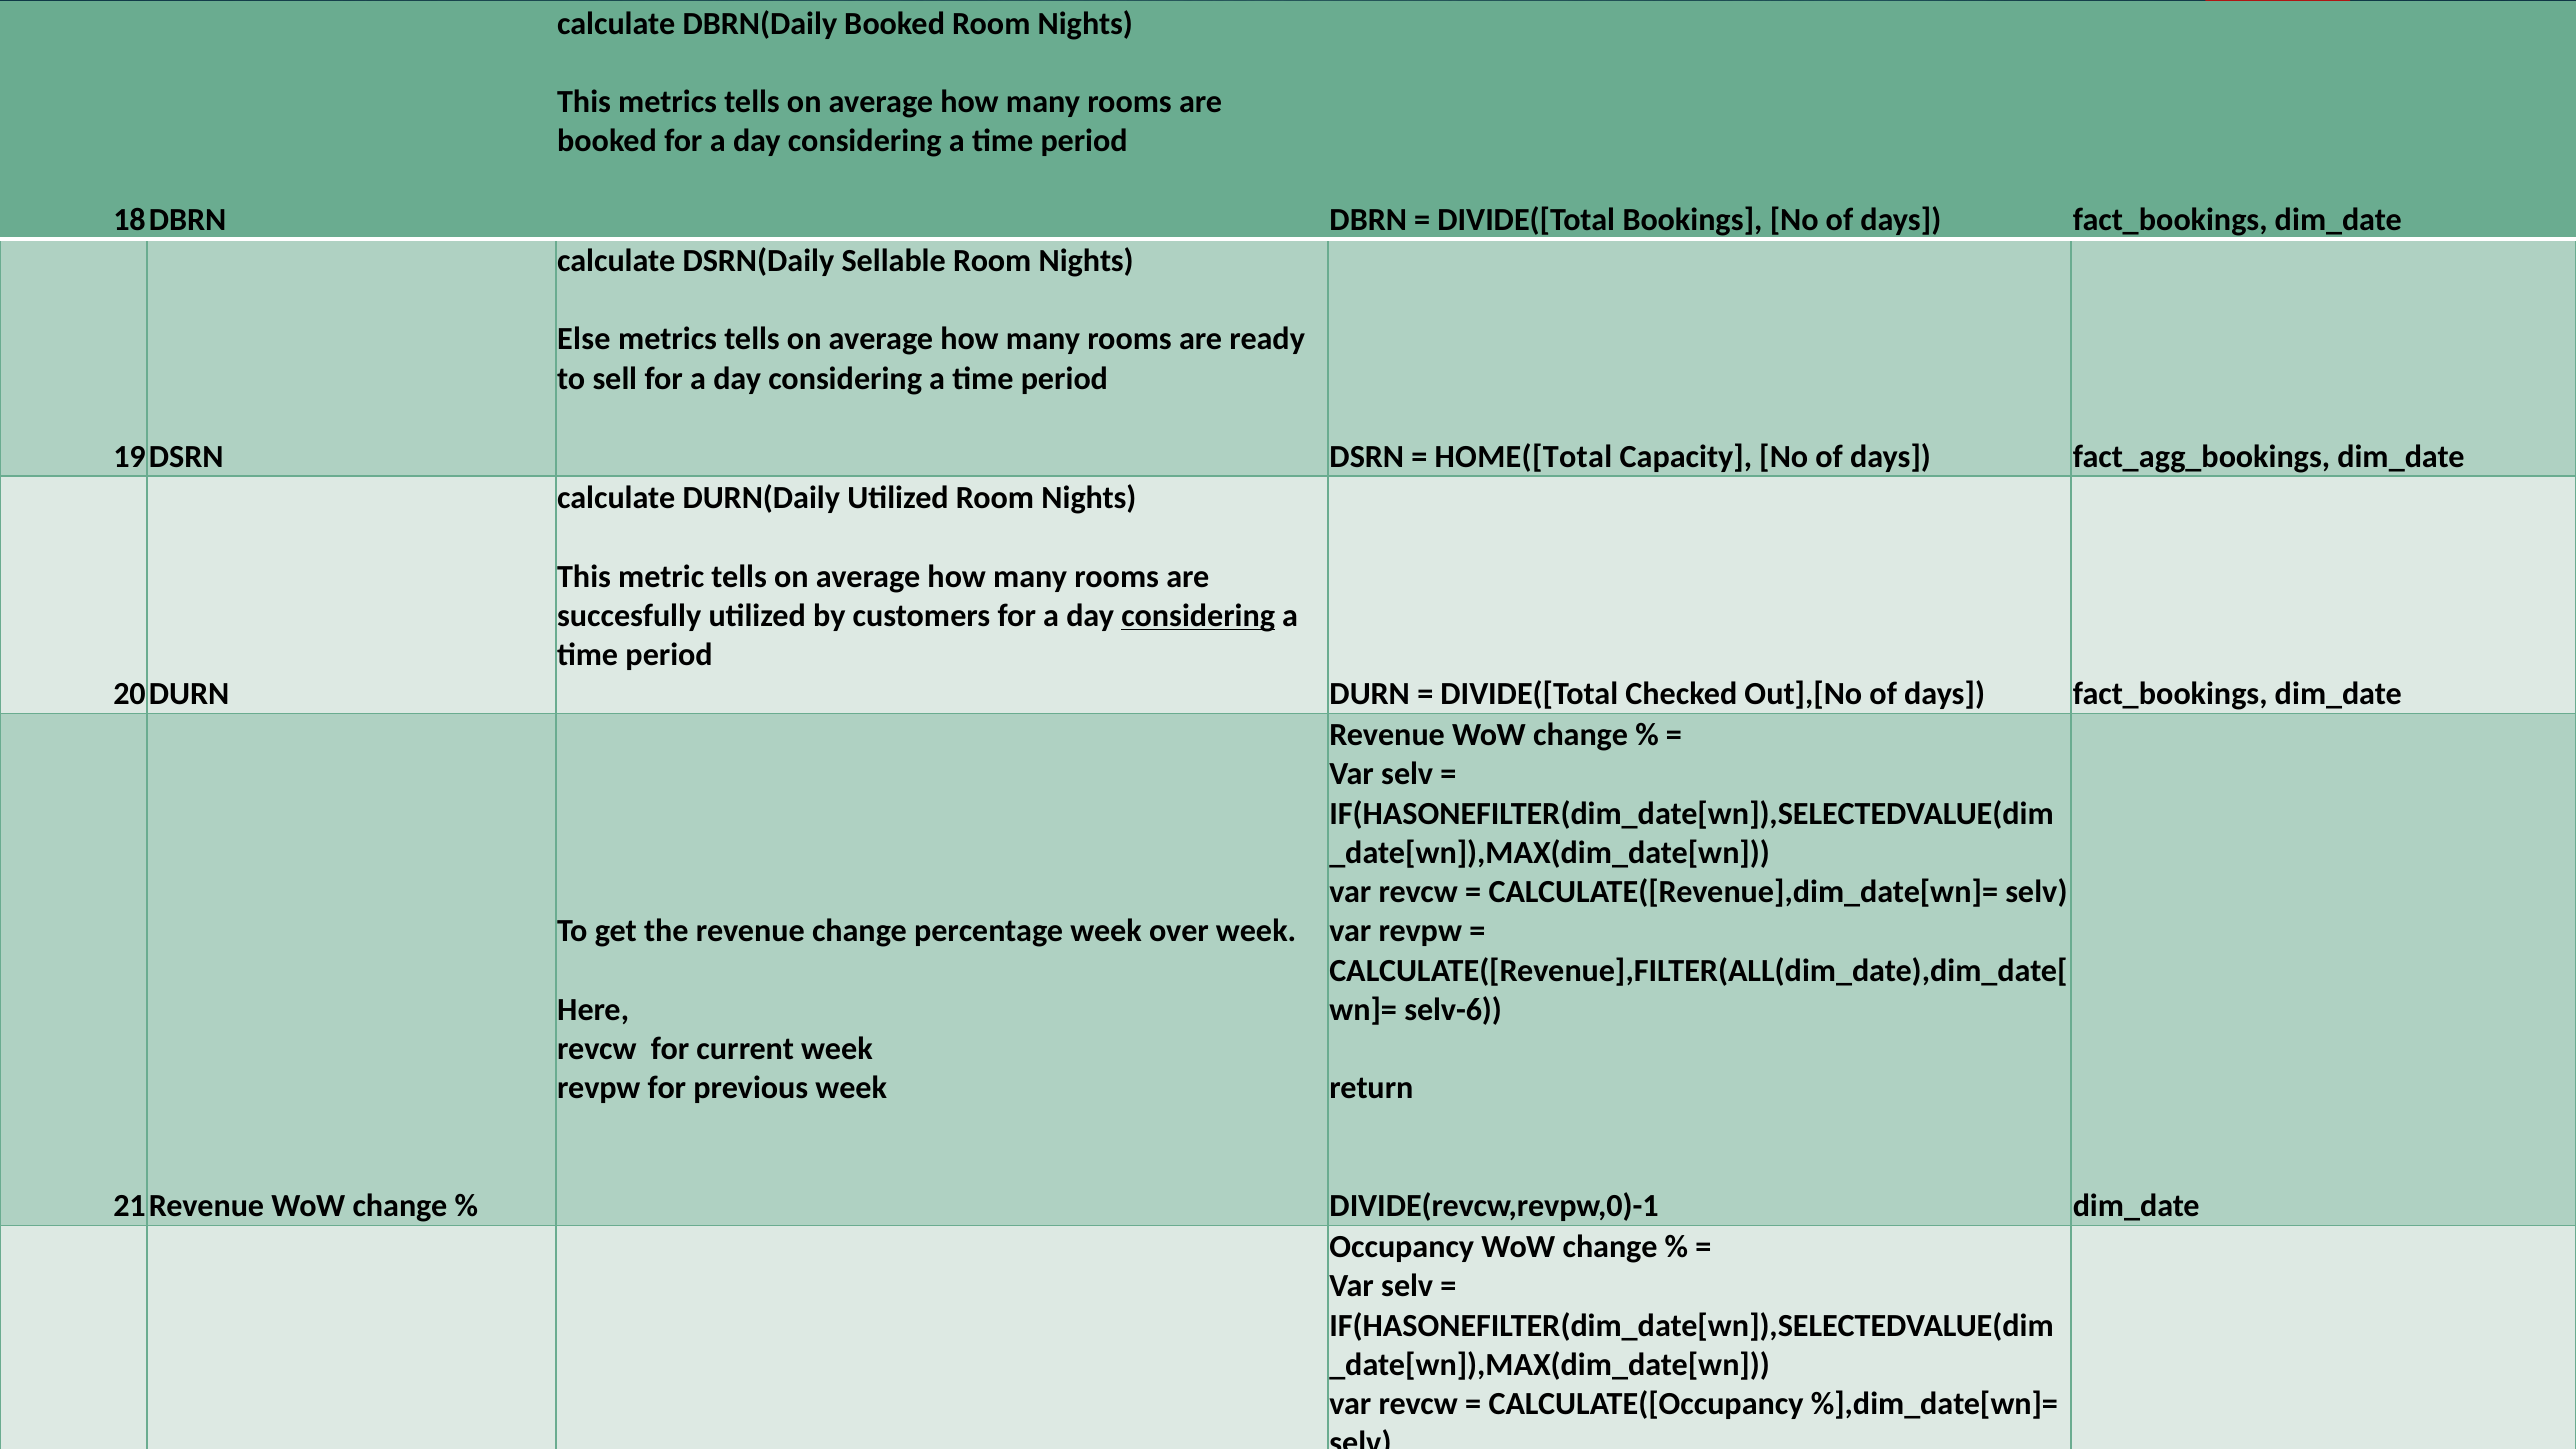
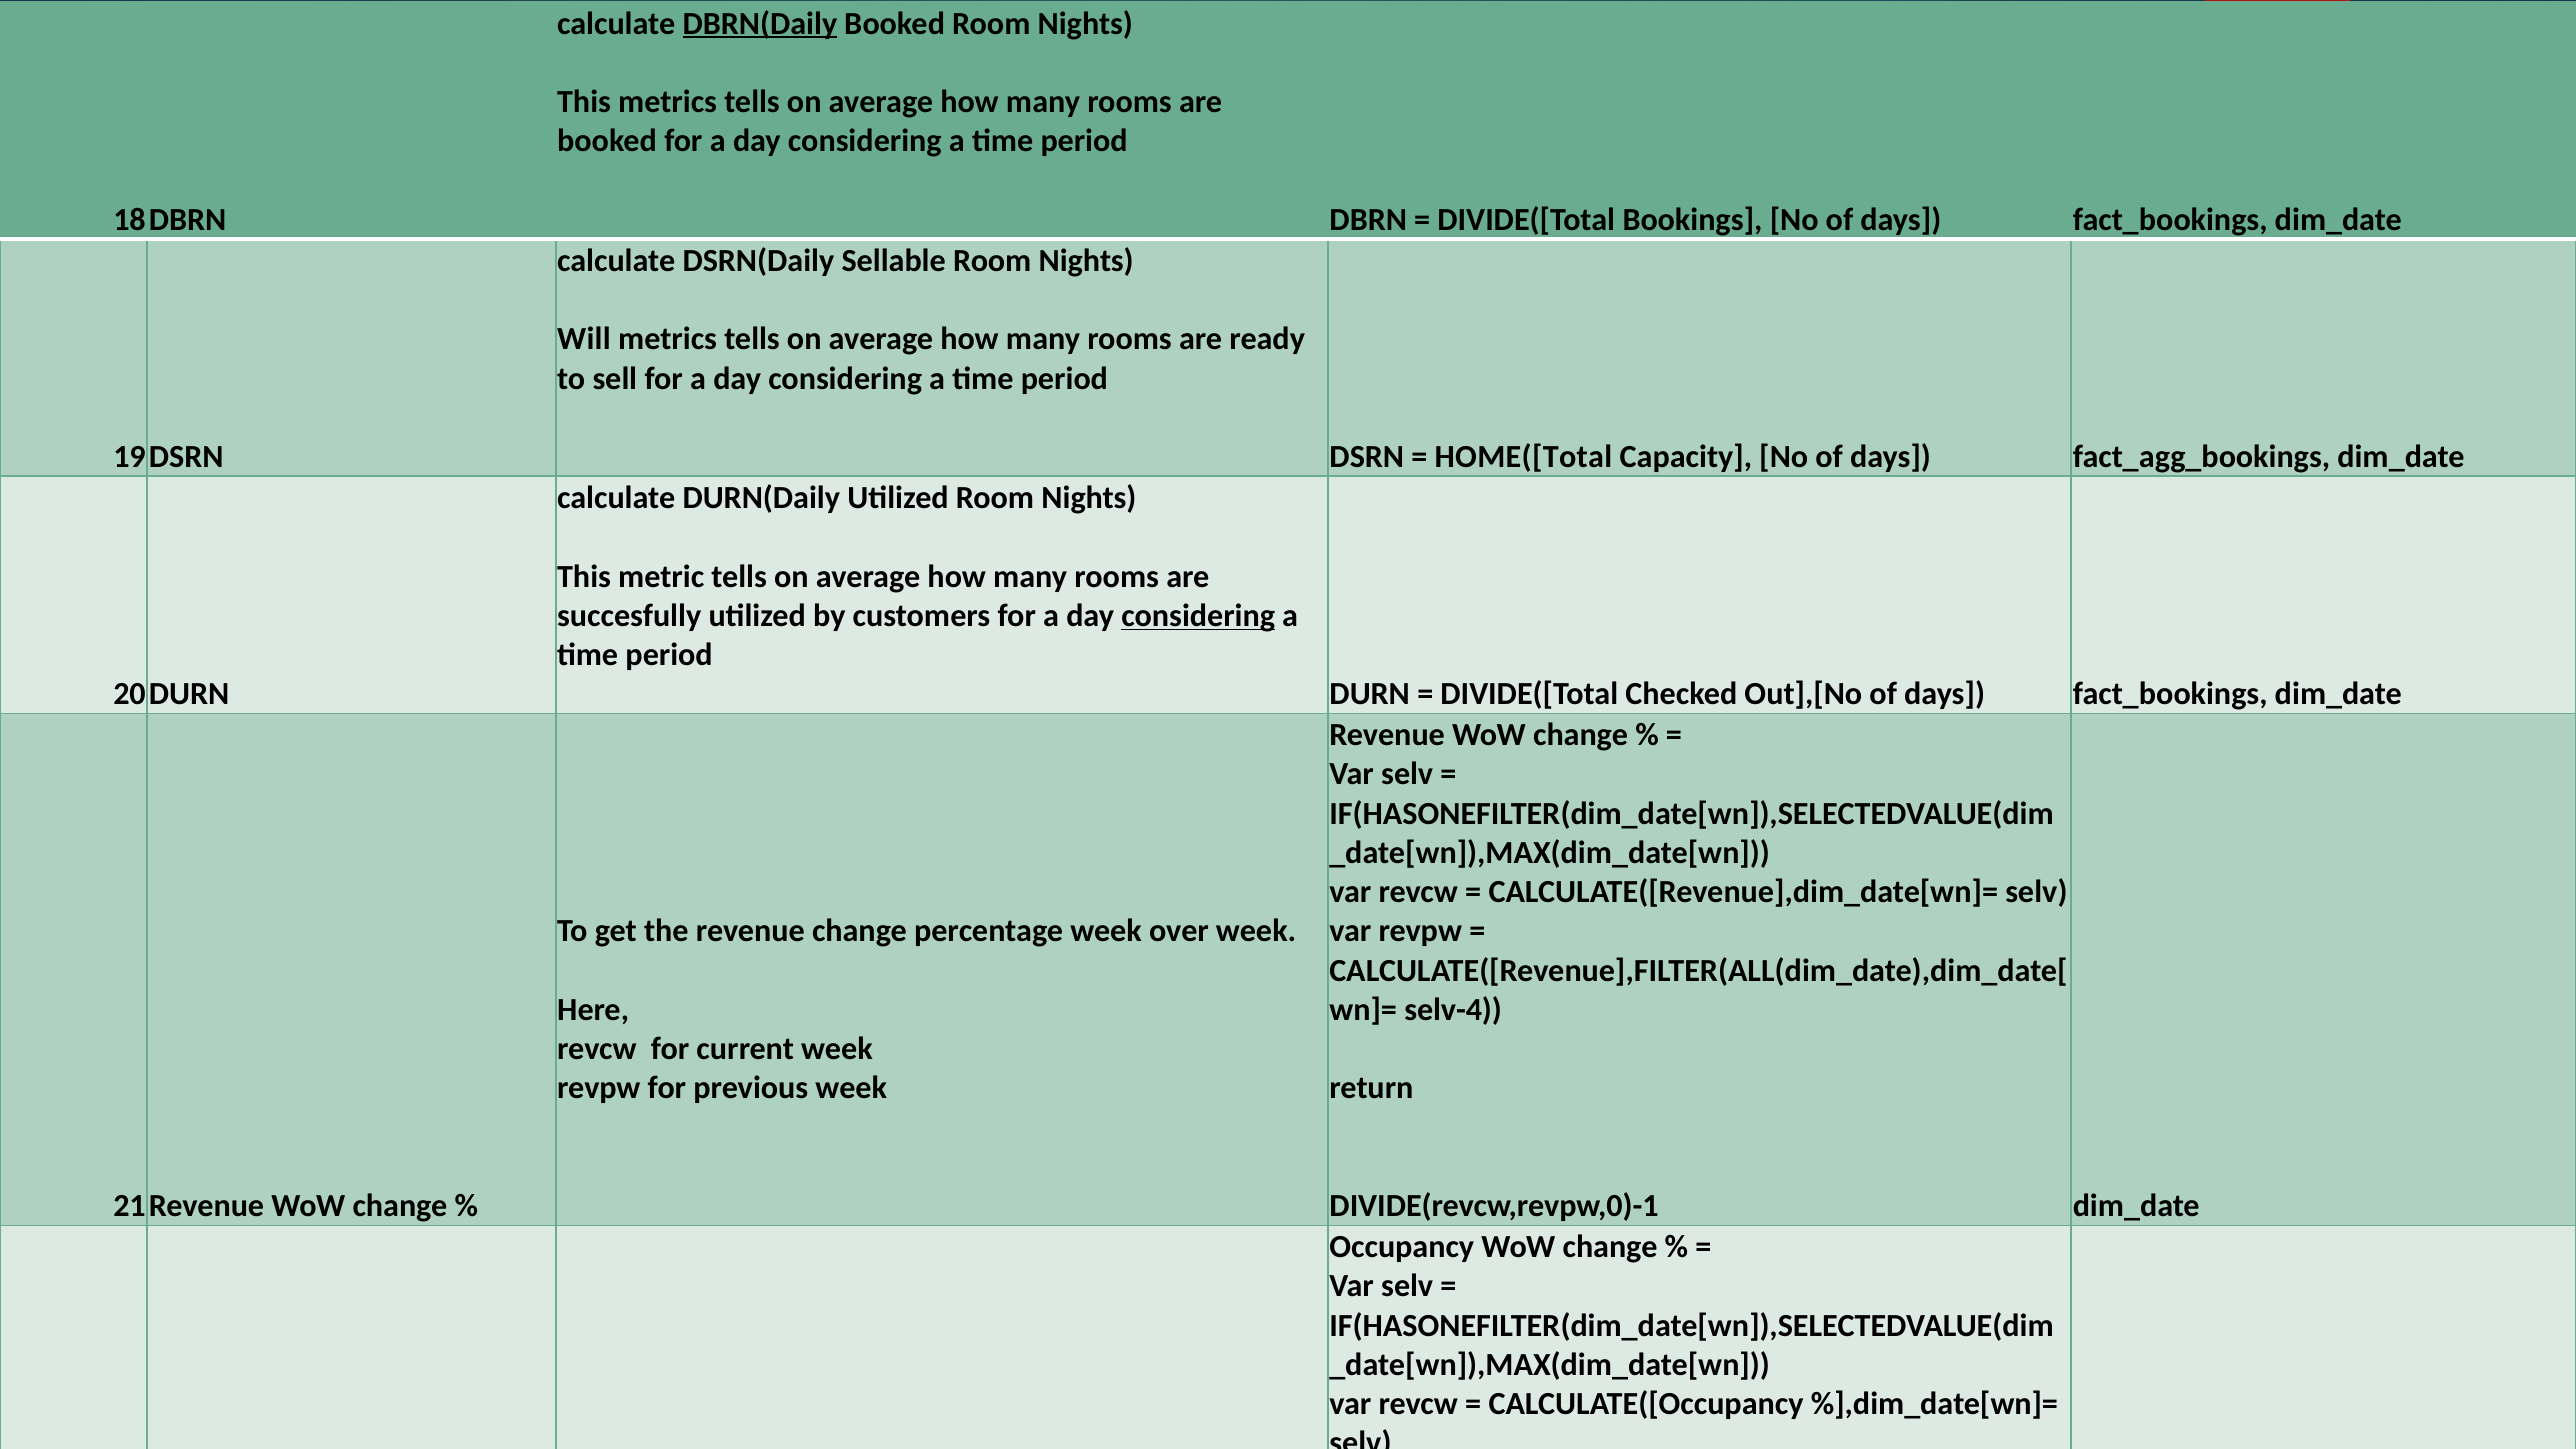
DBRN(Daily underline: none -> present (760, 24)
Else: Else -> Will (584, 339)
selv-6: selv-6 -> selv-4 (1453, 1010)
